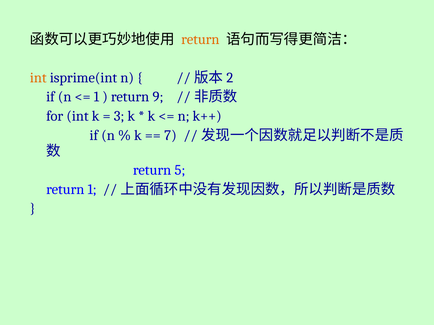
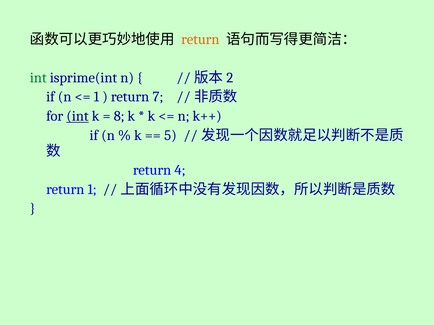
int colour: orange -> green (38, 78)
9: 9 -> 7 (158, 97)
int underline: none -> present (78, 116)
3: 3 -> 8 (119, 116)
7: 7 -> 5 (170, 136)
5: 5 -> 4 (180, 170)
